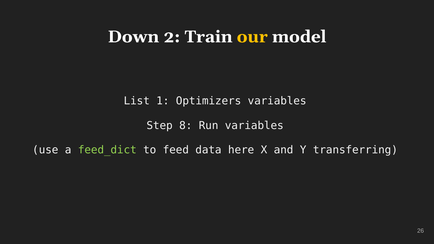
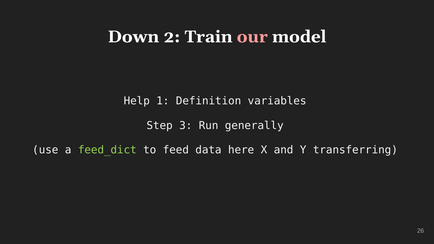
our colour: yellow -> pink (252, 37)
List: List -> Help (137, 101)
Optimizers: Optimizers -> Definition (209, 101)
8: 8 -> 3 (186, 125)
Run variables: variables -> generally (254, 125)
